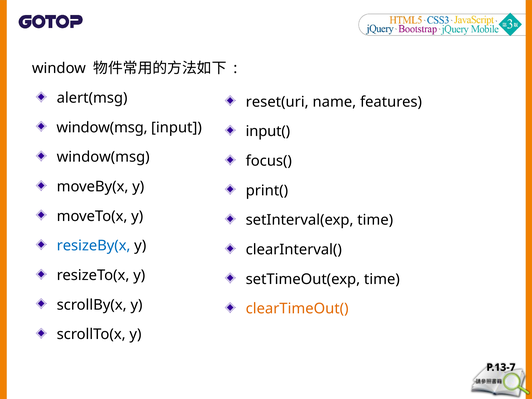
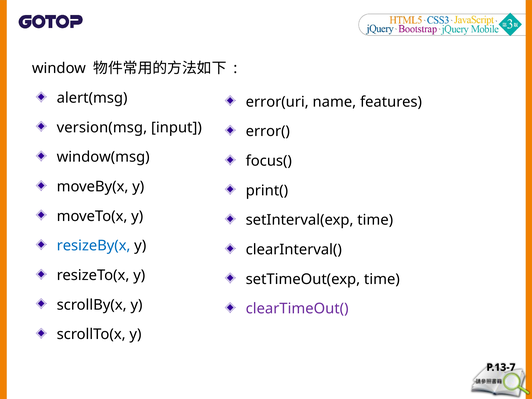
reset(uri: reset(uri -> error(uri (277, 102)
window(msg: window(msg -> version(msg (102, 127)
input(: input( -> error( (268, 131)
clearTimeOut( colour: orange -> purple (297, 309)
